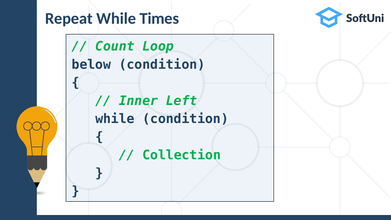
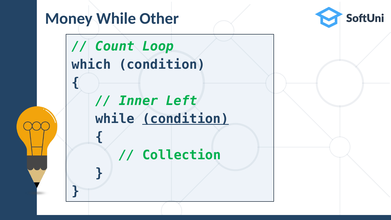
Repeat: Repeat -> Money (69, 19)
Times: Times -> Other (159, 19)
below: below -> which (91, 65)
condition underline: none -> present (186, 119)
